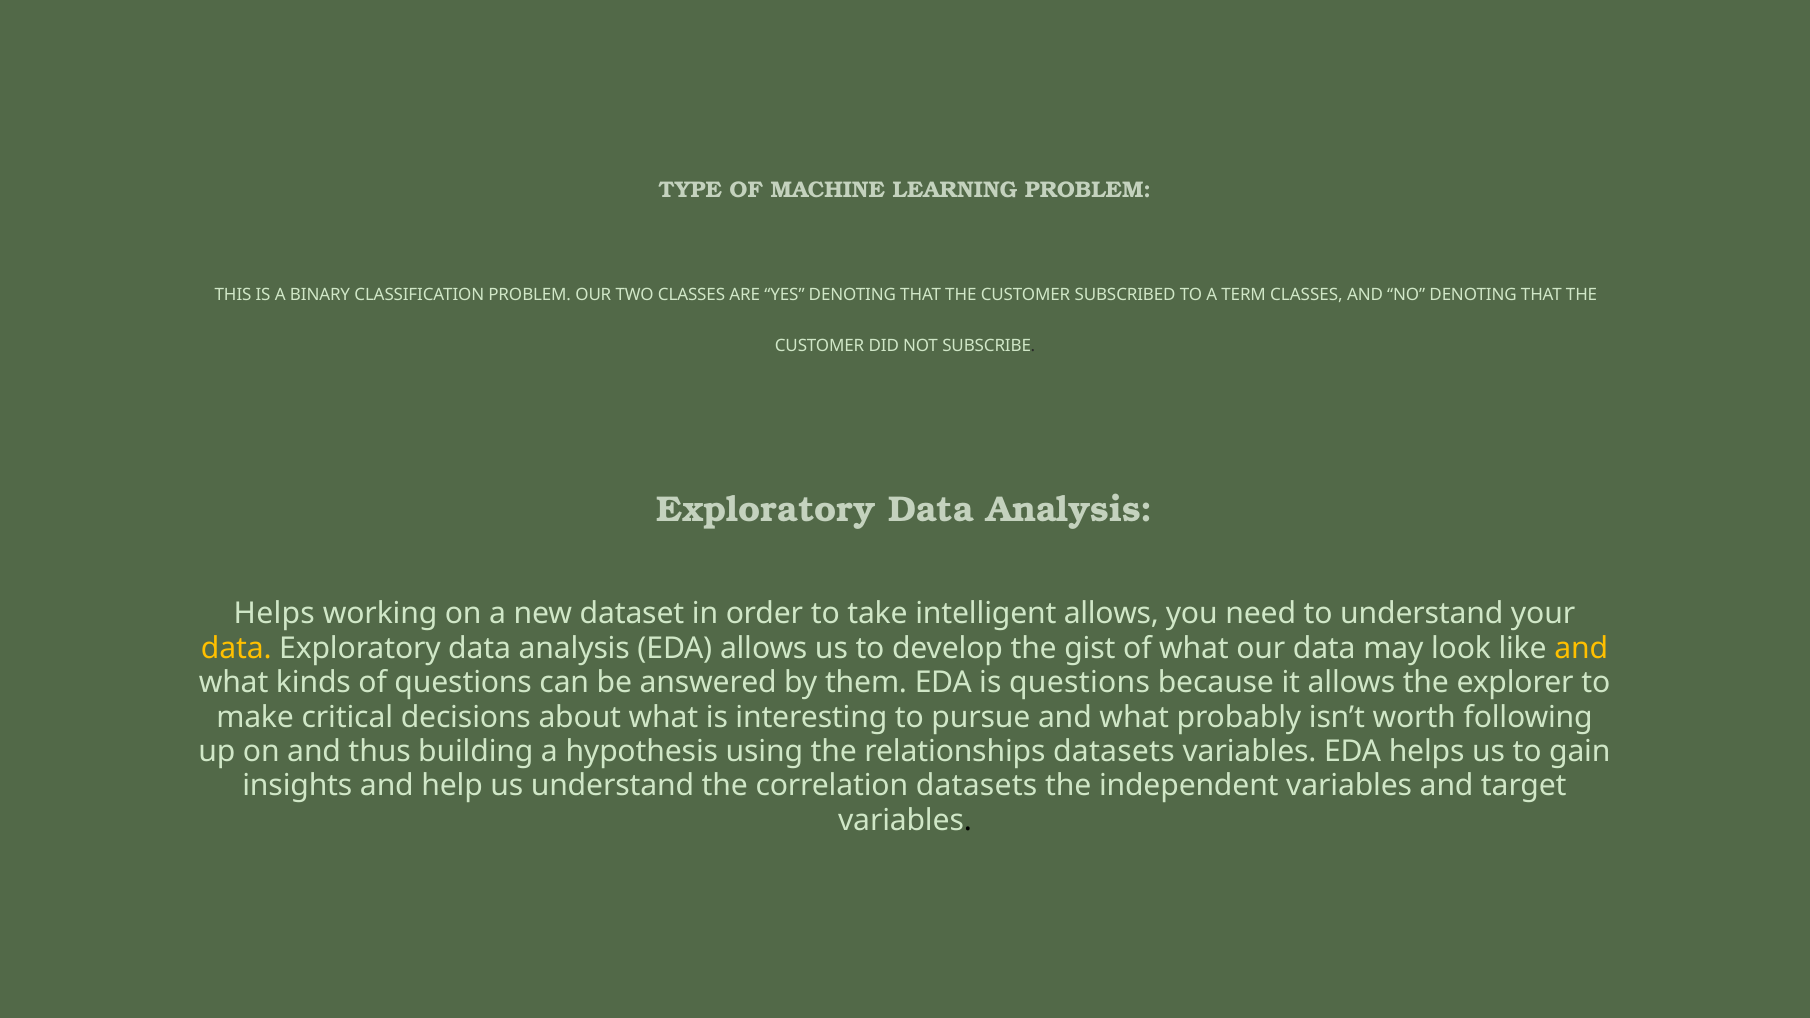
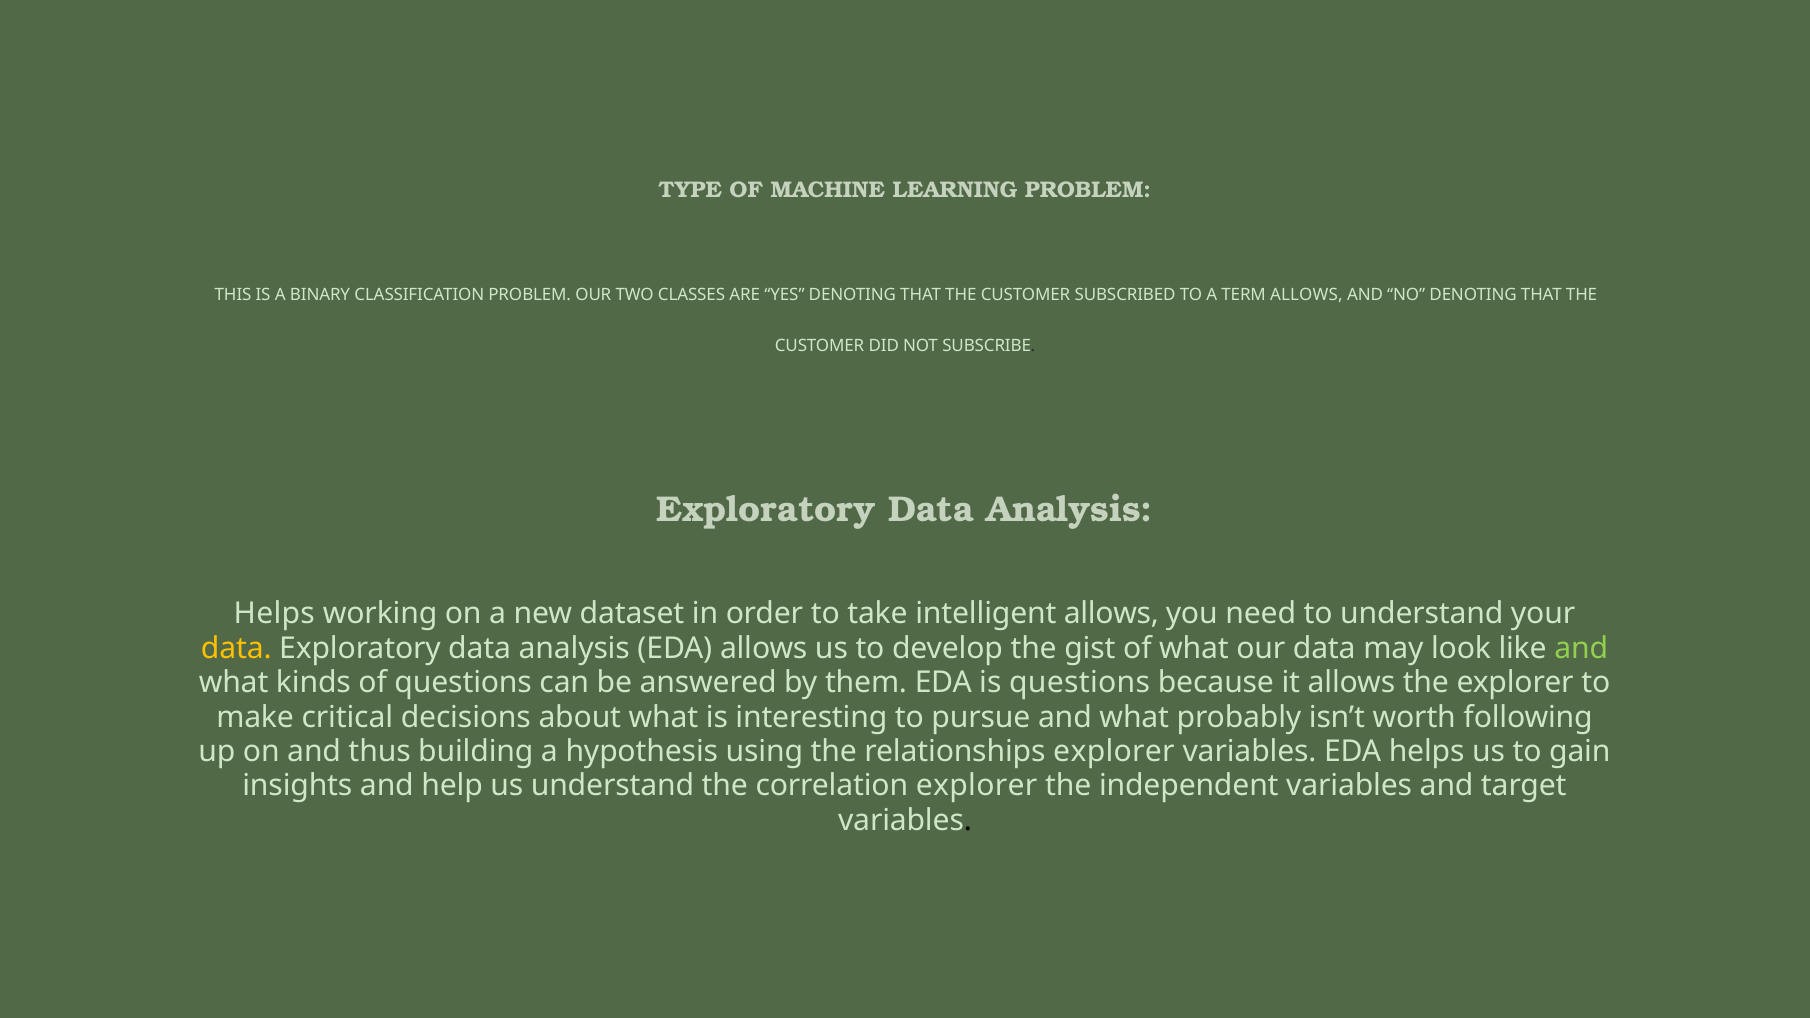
TERM CLASSES: CLASSES -> ALLOWS (1306, 295)
and colour: yellow -> light green (1581, 648)
relationships datasets: datasets -> explorer (1114, 752)
correlation datasets: datasets -> explorer (977, 786)
